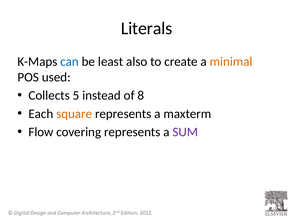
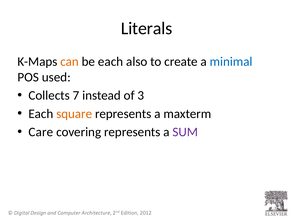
can colour: blue -> orange (70, 61)
be least: least -> each (111, 61)
minimal colour: orange -> blue (231, 61)
5: 5 -> 7 (76, 95)
8: 8 -> 3 (141, 95)
Flow: Flow -> Care (41, 132)
